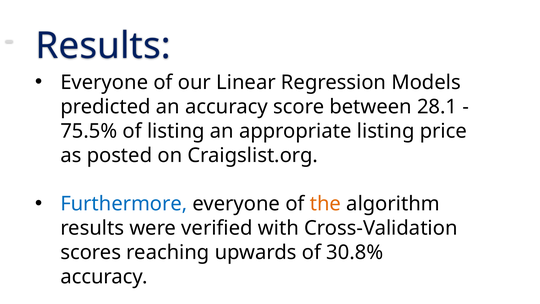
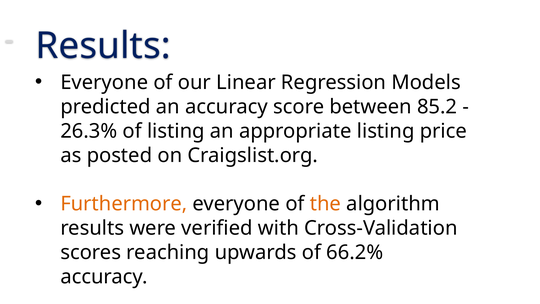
28.1: 28.1 -> 85.2 (437, 107)
75.5%: 75.5% -> 26.3% (89, 131)
Furthermore colour: blue -> orange (124, 204)
30.8%: 30.8% -> 66.2% (355, 252)
